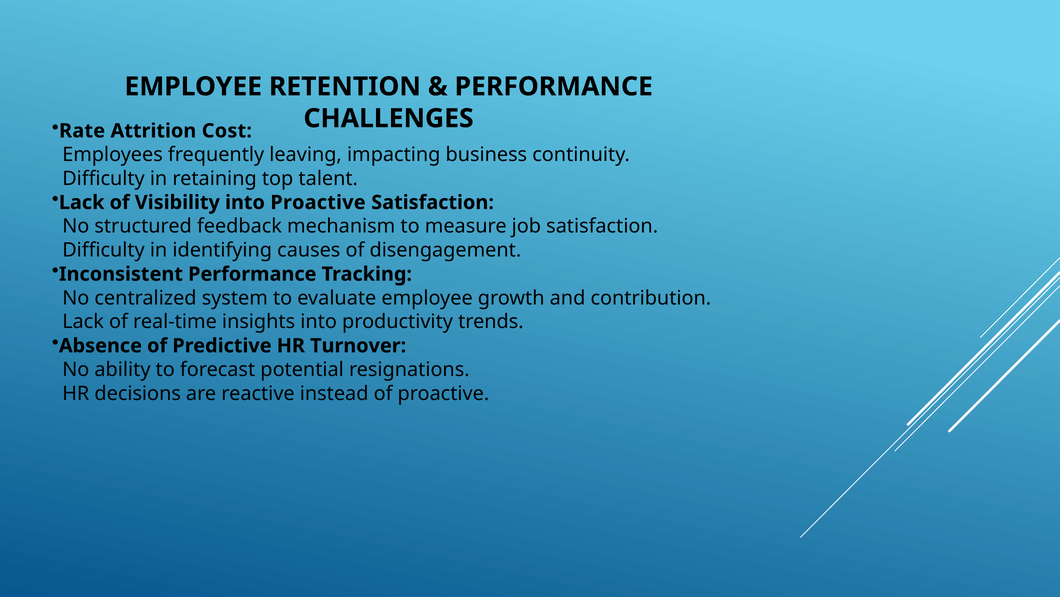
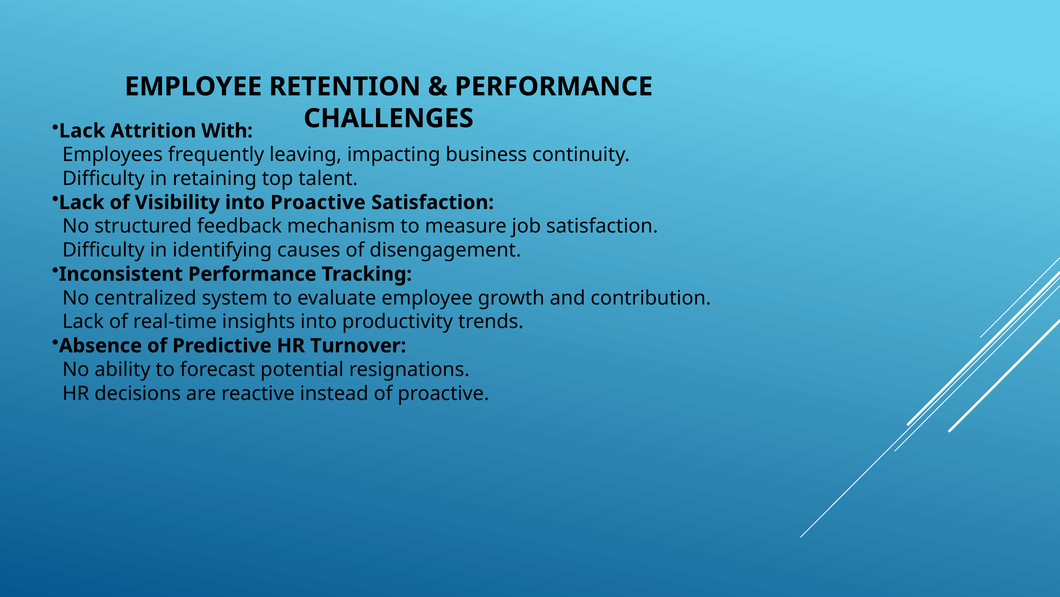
Rate: Rate -> Lack (82, 131)
Cost: Cost -> With (227, 131)
